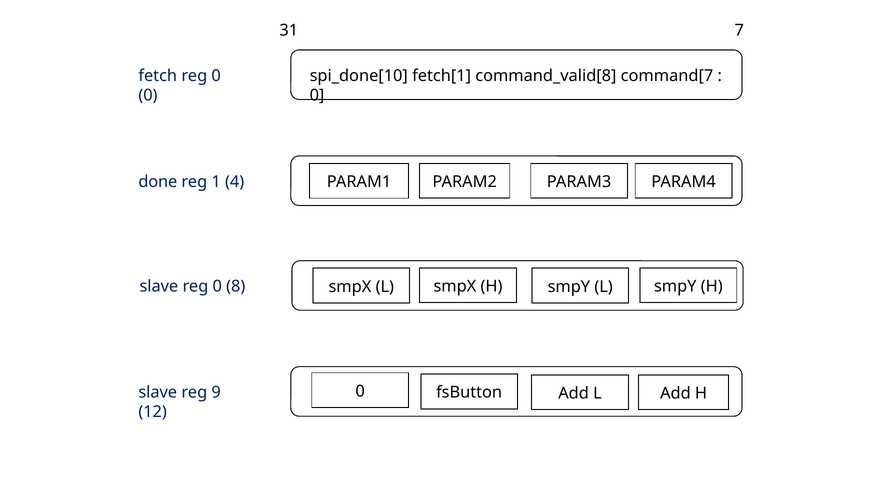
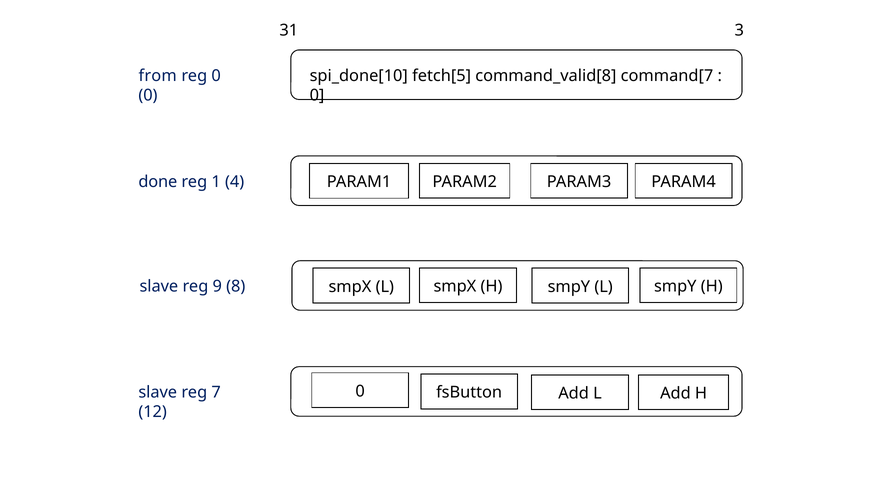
7: 7 -> 3 (739, 30)
fetch: fetch -> from (158, 76)
fetch[1: fetch[1 -> fetch[5 (442, 76)
slave reg 0: 0 -> 9 (217, 287)
9: 9 -> 7 (216, 393)
